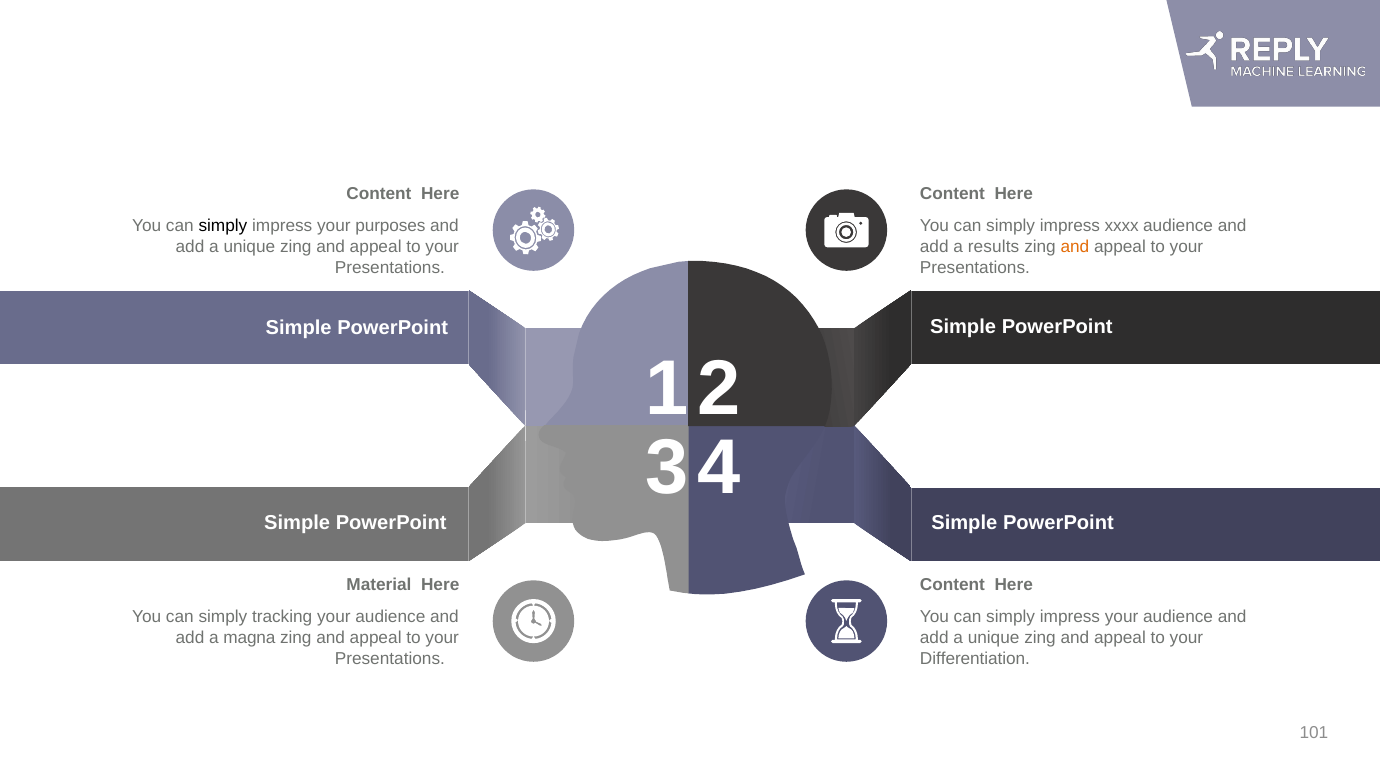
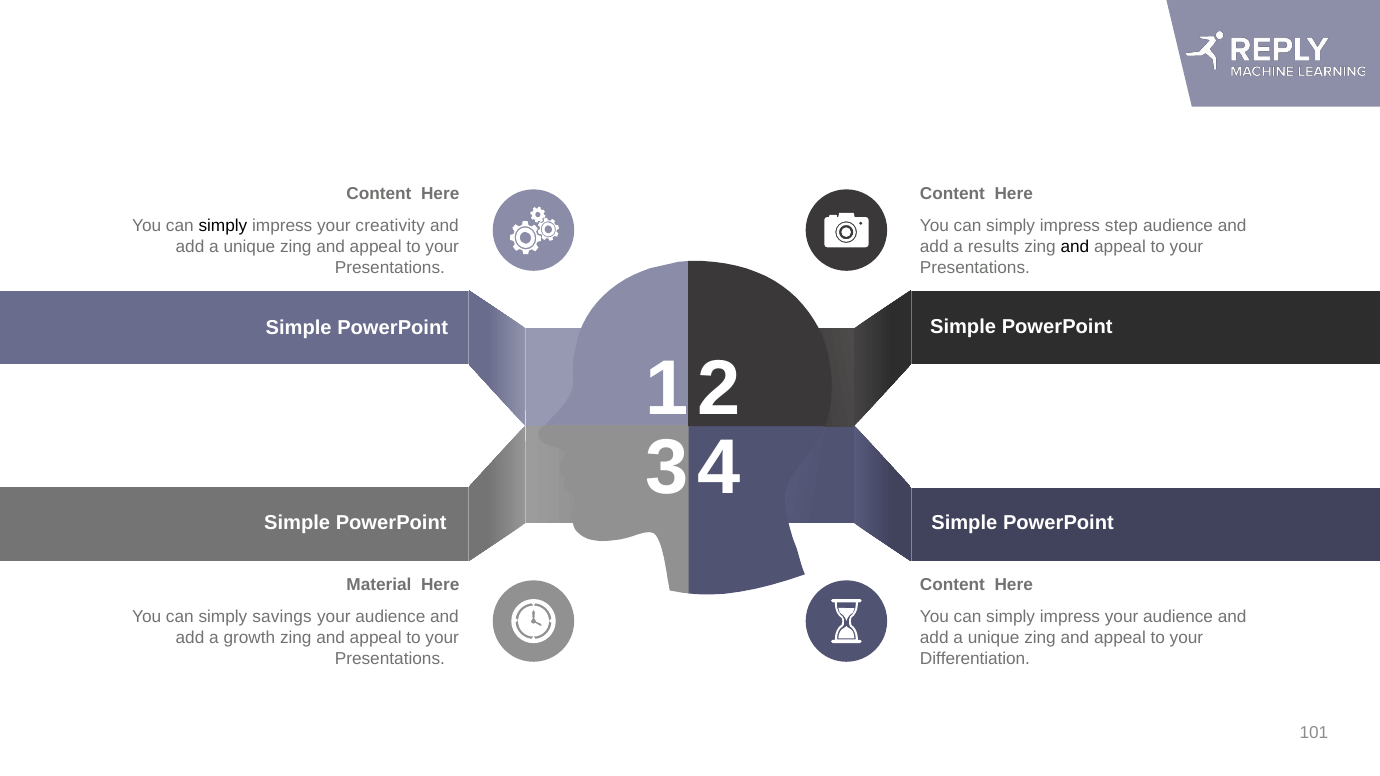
purposes: purposes -> creativity (390, 226)
xxxx: xxxx -> step (1122, 226)
and colour: orange -> black (1075, 247)
tracking: tracking -> savings (282, 617)
magna: magna -> growth (249, 638)
